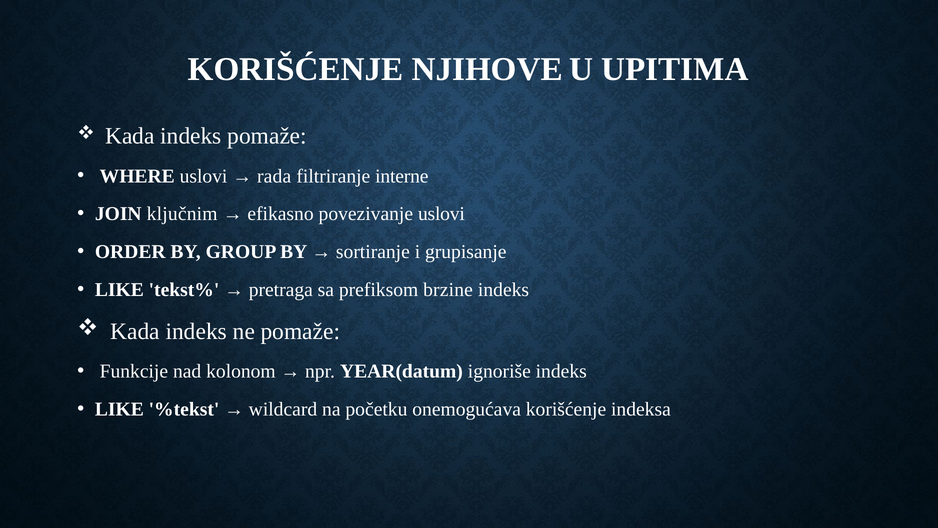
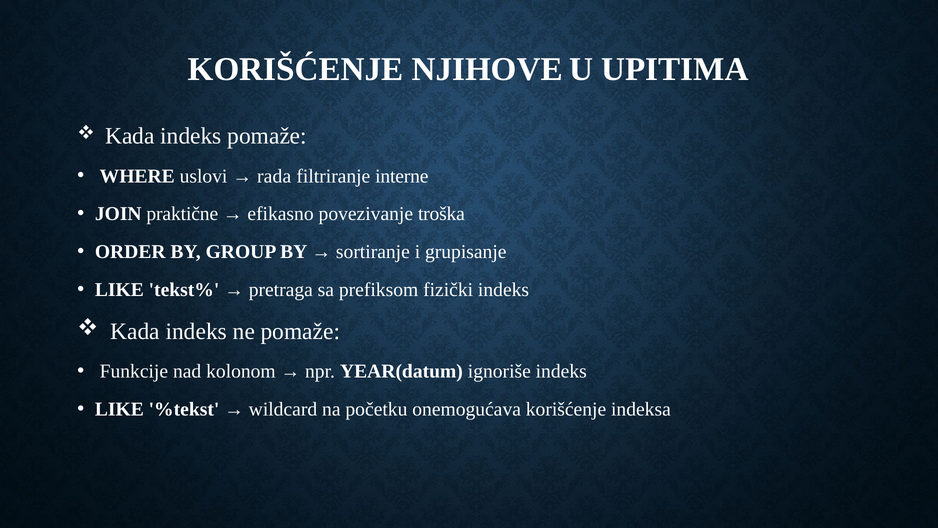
ključnim: ključnim -> praktične (182, 214)
povezivanje uslovi: uslovi -> troška (441, 214)
brzine: brzine -> fizički (448, 290)
